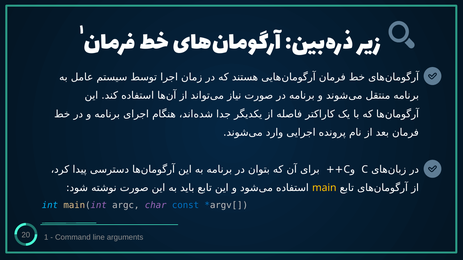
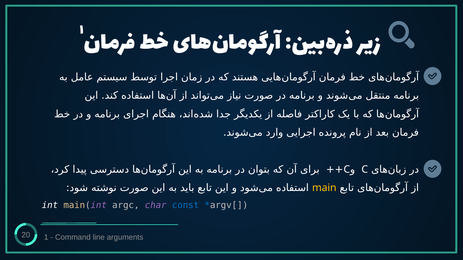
int colour: light blue -> white (50, 206)
